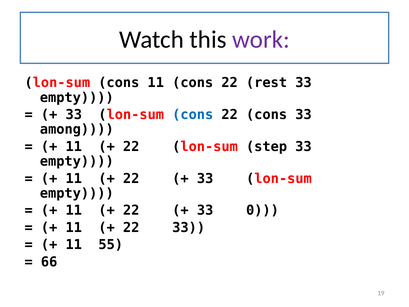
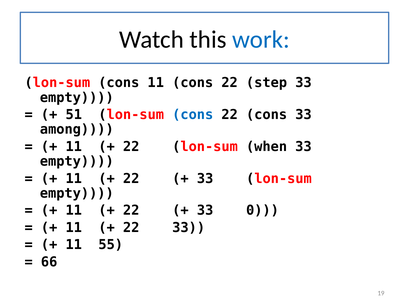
work colour: purple -> blue (261, 40)
rest: rest -> step (267, 83)
33: 33 -> 51 (74, 115)
step: step -> when (267, 147)
